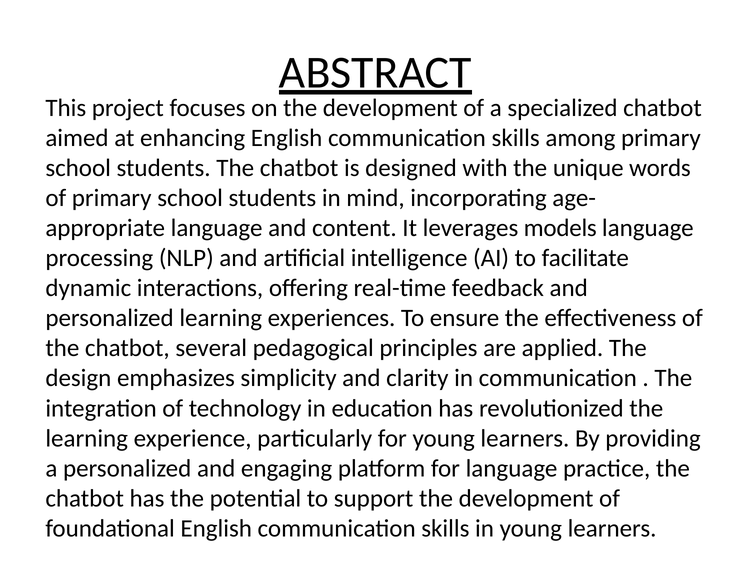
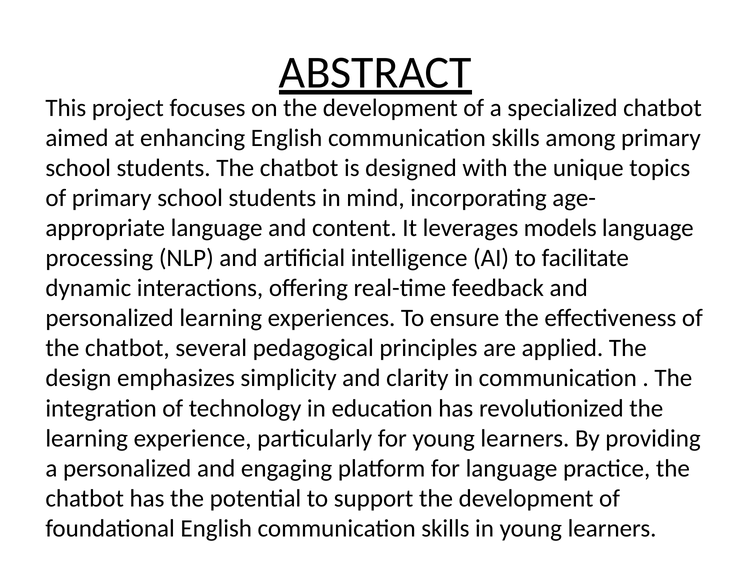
words: words -> topics (660, 168)
